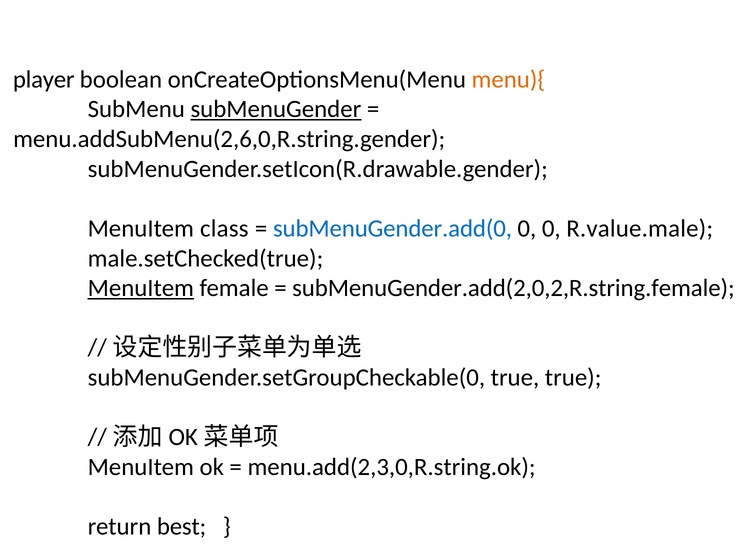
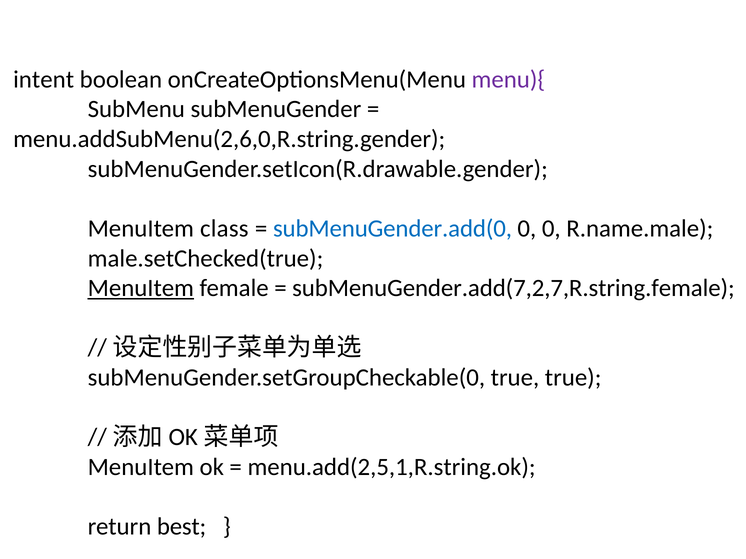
player: player -> intent (44, 79)
menu){ colour: orange -> purple (508, 79)
subMenuGender underline: present -> none (276, 109)
R.value.male: R.value.male -> R.name.male (640, 229)
subMenuGender.add(2,0,2,R.string.female: subMenuGender.add(2,0,2,R.string.female -> subMenuGender.add(7,2,7,R.string.female (513, 288)
menu.add(2,3,0,R.string.ok: menu.add(2,3,0,R.string.ok -> menu.add(2,5,1,R.string.ok (392, 467)
